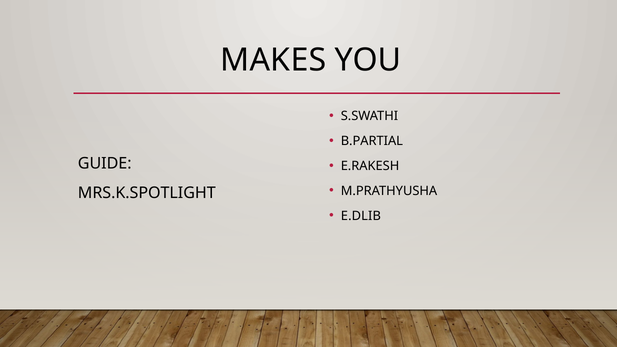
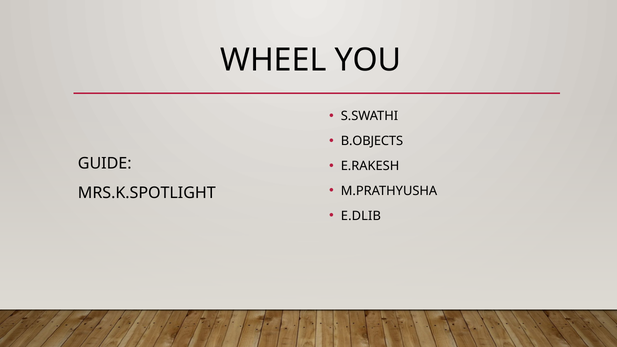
MAKES: MAKES -> WHEEL (273, 60)
B.PARTIAL: B.PARTIAL -> B.OBJECTS (372, 141)
